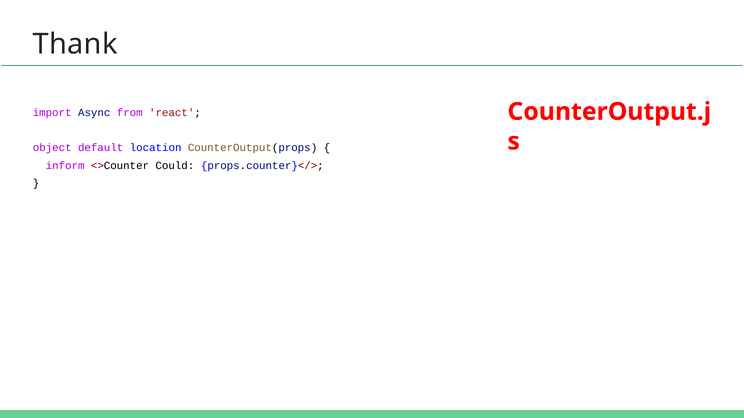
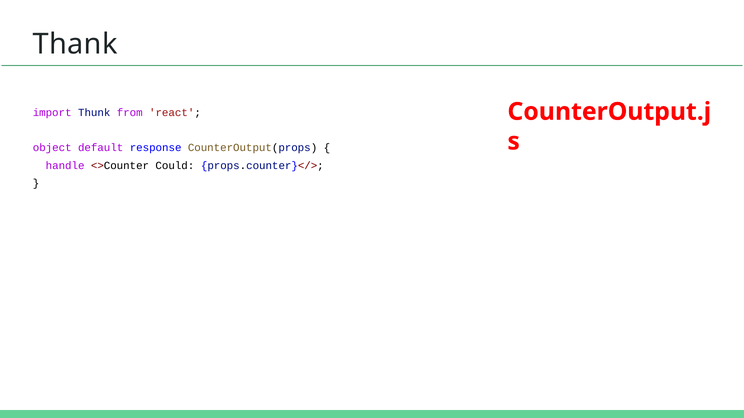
Async: Async -> Thunk (94, 113)
location: location -> response (156, 148)
inform: inform -> handle (65, 166)
